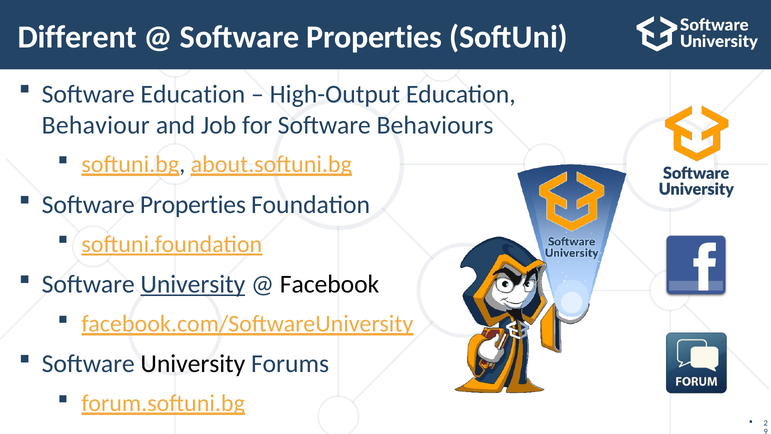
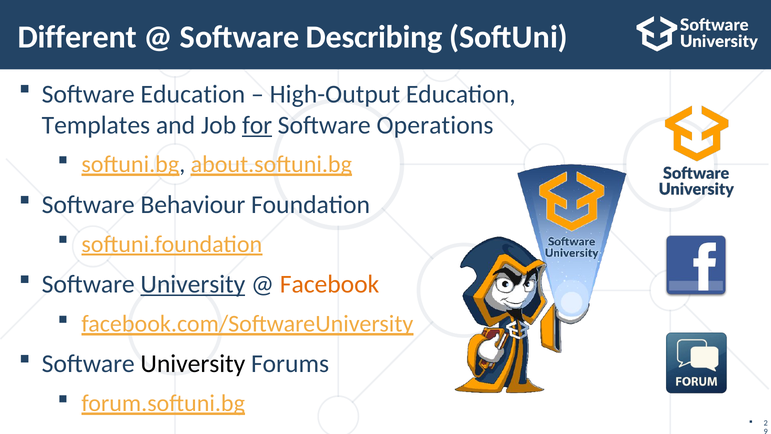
Properties: Properties -> Describing (374, 37)
Behaviour: Behaviour -> Templates (96, 125)
for underline: none -> present (257, 125)
Behaviours: Behaviours -> Operations (435, 125)
Properties: Properties -> Behaviour (193, 205)
Facebook colour: black -> orange (330, 284)
